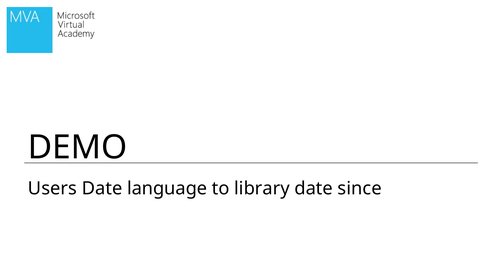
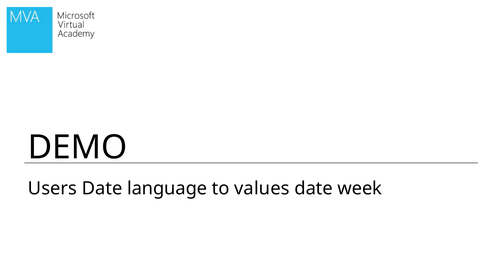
library: library -> values (262, 188)
since: since -> week (360, 188)
